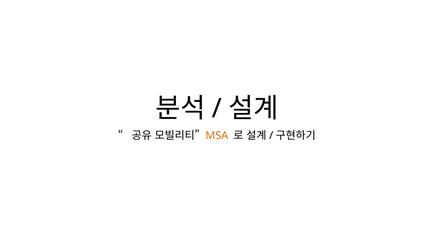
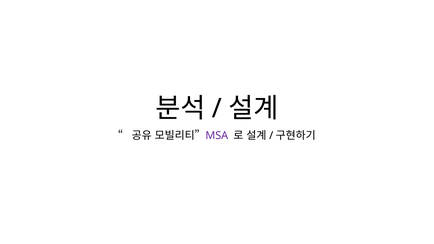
MSA colour: orange -> purple (217, 136)
